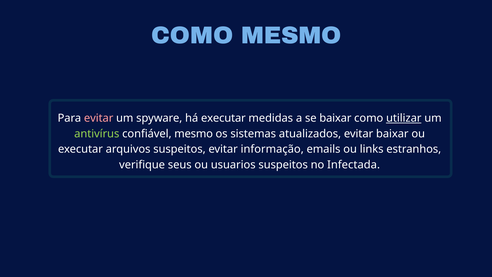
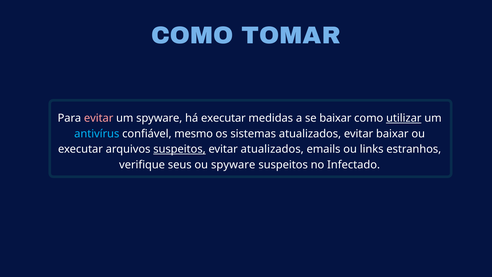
COMO MESMO: MESMO -> TOMAR (291, 36)
antivírus colour: light green -> light blue (97, 134)
suspeitos underline: none -> present (179, 149)
evitar informação: informação -> atualizados (272, 149)
ou usuarios: usuarios -> spyware (233, 165)
Infectada: Infectada -> Infectado (354, 165)
